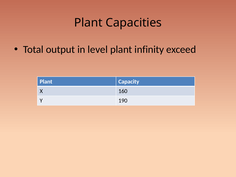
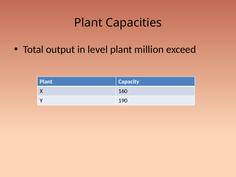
infinity: infinity -> million (149, 50)
